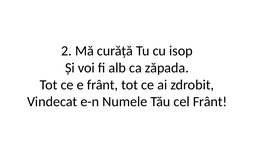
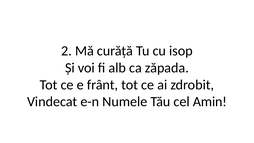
cel Frânt: Frânt -> Amin (210, 102)
